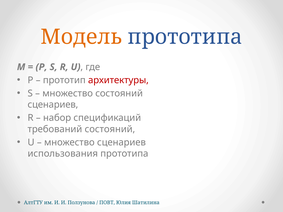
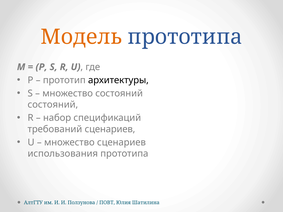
архитектуры colour: red -> black (118, 80)
сценариев: сценариев -> состояний (53, 105)
требований состояний: состояний -> сценариев (110, 129)
